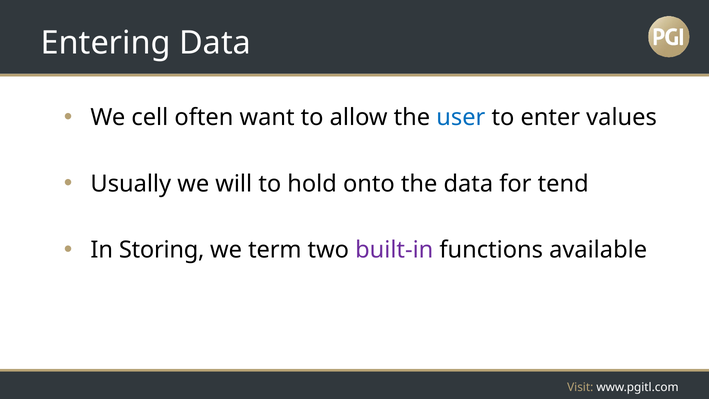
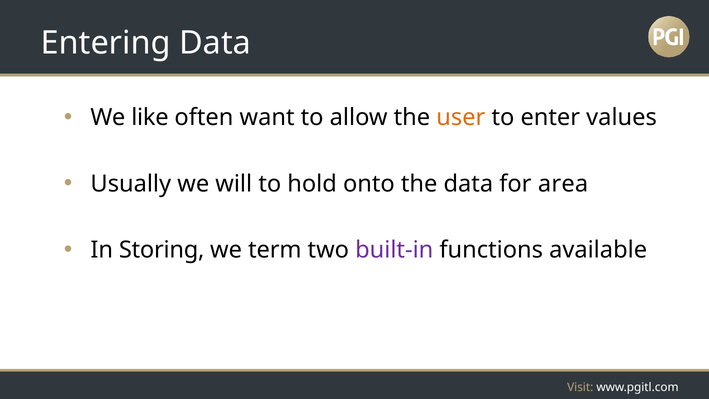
cell: cell -> like (150, 117)
user colour: blue -> orange (461, 117)
tend: tend -> area (563, 184)
